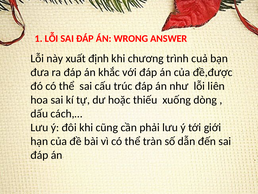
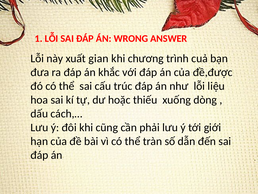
định: định -> gian (99, 58)
liên: liên -> liệu (216, 86)
